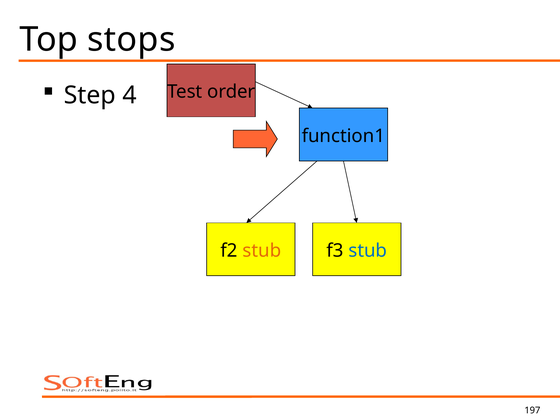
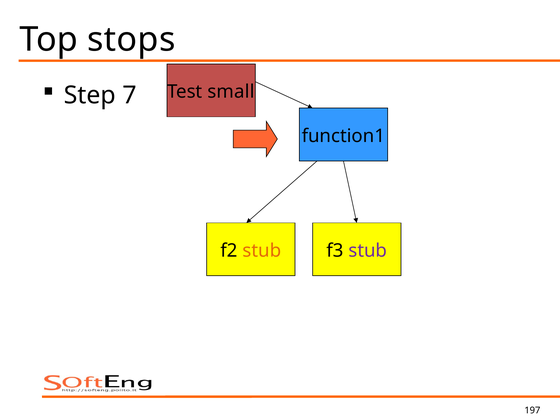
4: 4 -> 7 (130, 95)
order: order -> small (231, 92)
stub colour: blue -> purple (368, 251)
